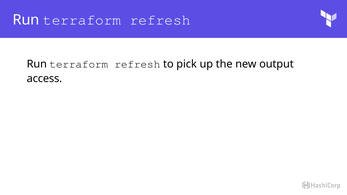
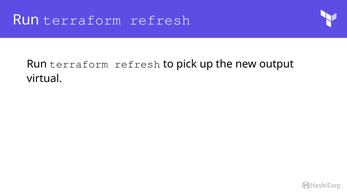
access: access -> virtual (44, 79)
